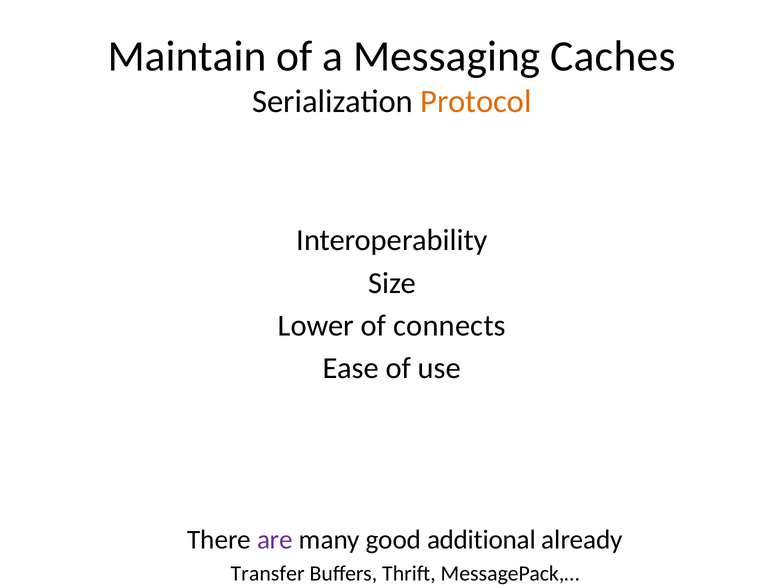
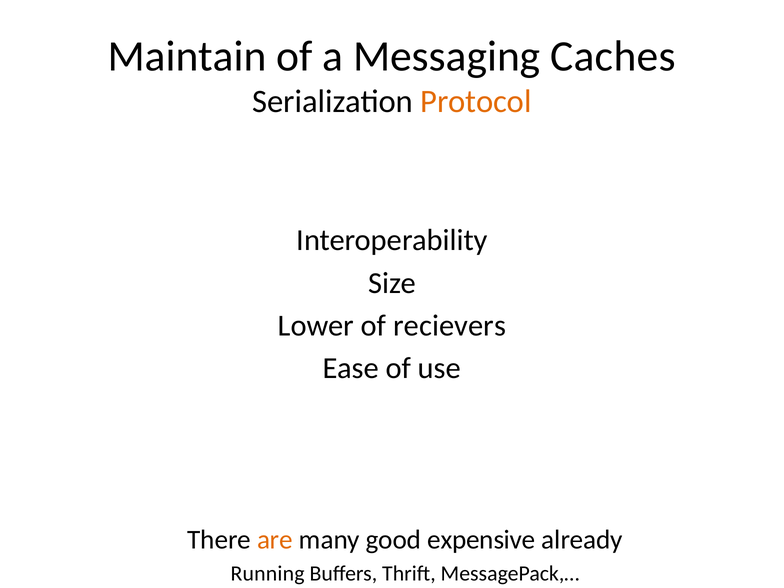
connects: connects -> recievers (450, 326)
are colour: purple -> orange (275, 540)
additional: additional -> expensive (481, 540)
Transfer: Transfer -> Running (268, 573)
